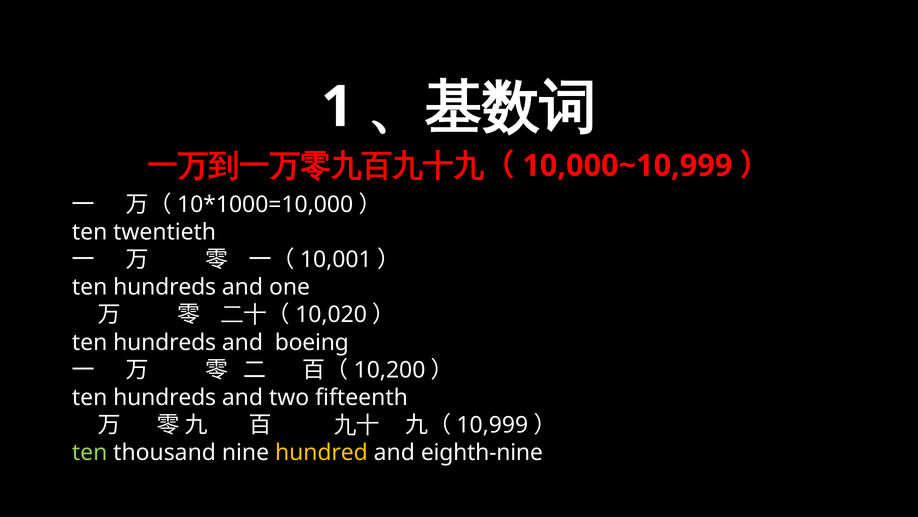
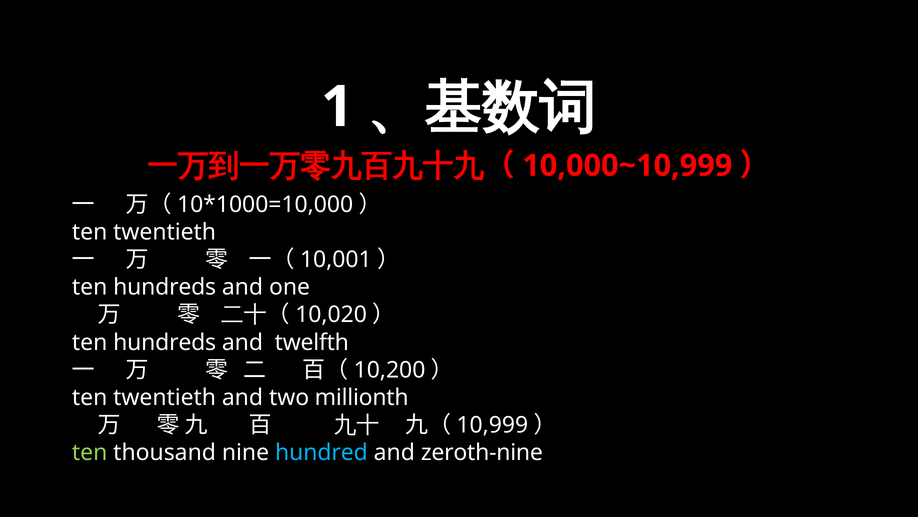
boeing: boeing -> twelfth (312, 342)
hundreds: hundreds -> twentieth (165, 397)
fifteenth: fifteenth -> millionth (362, 397)
hundred colour: yellow -> light blue (321, 452)
eighth-nine: eighth-nine -> zeroth-nine (482, 452)
